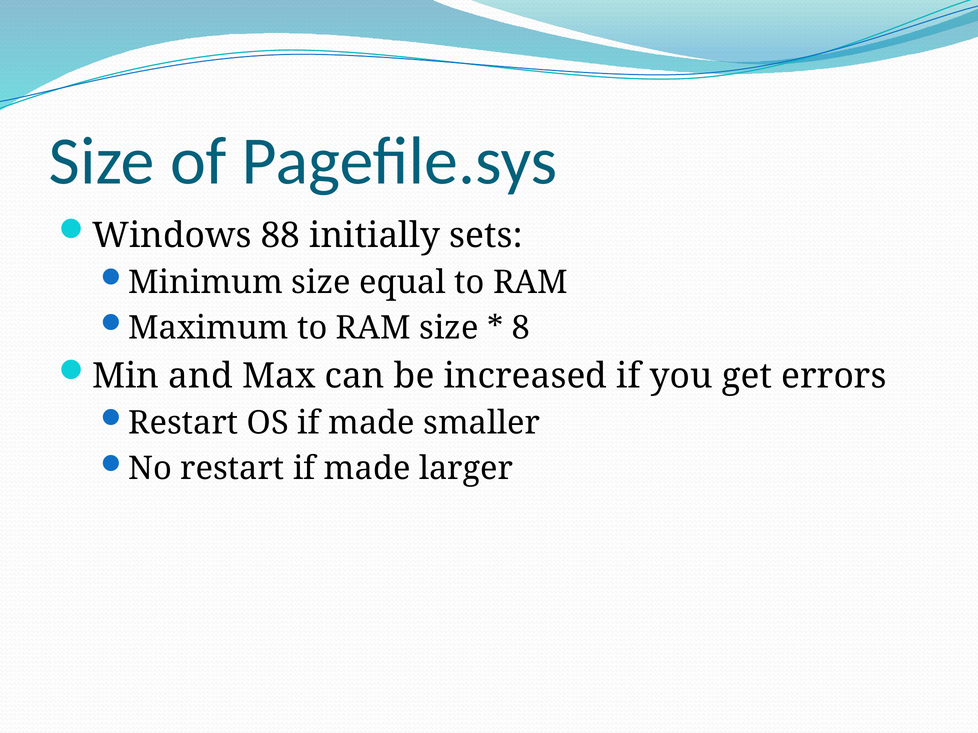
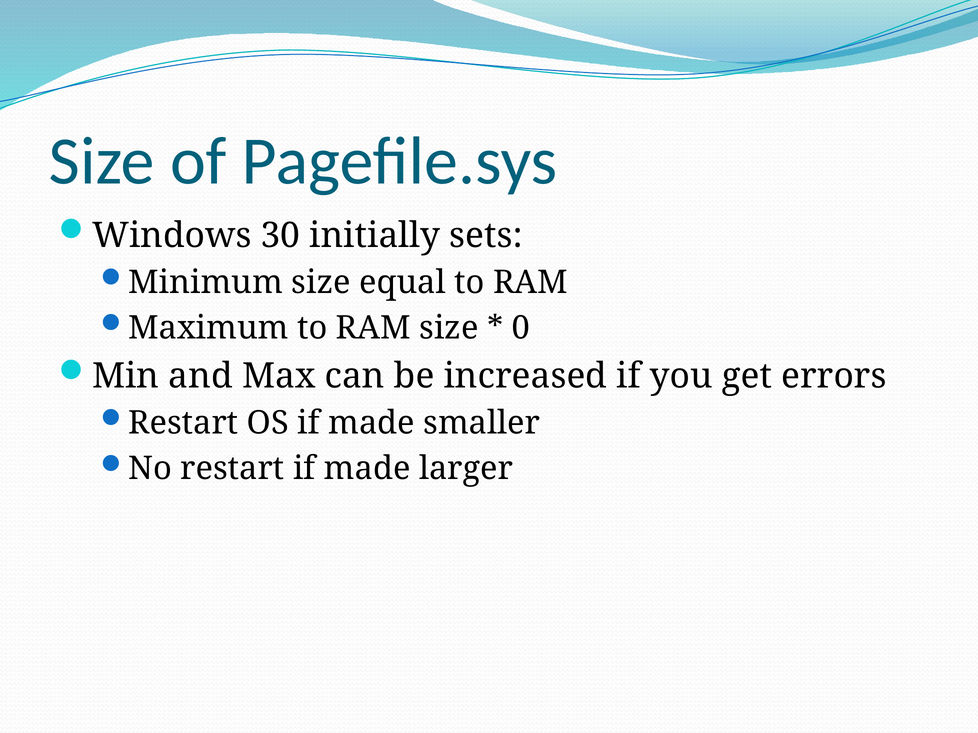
88: 88 -> 30 (280, 236)
8: 8 -> 0 (521, 328)
